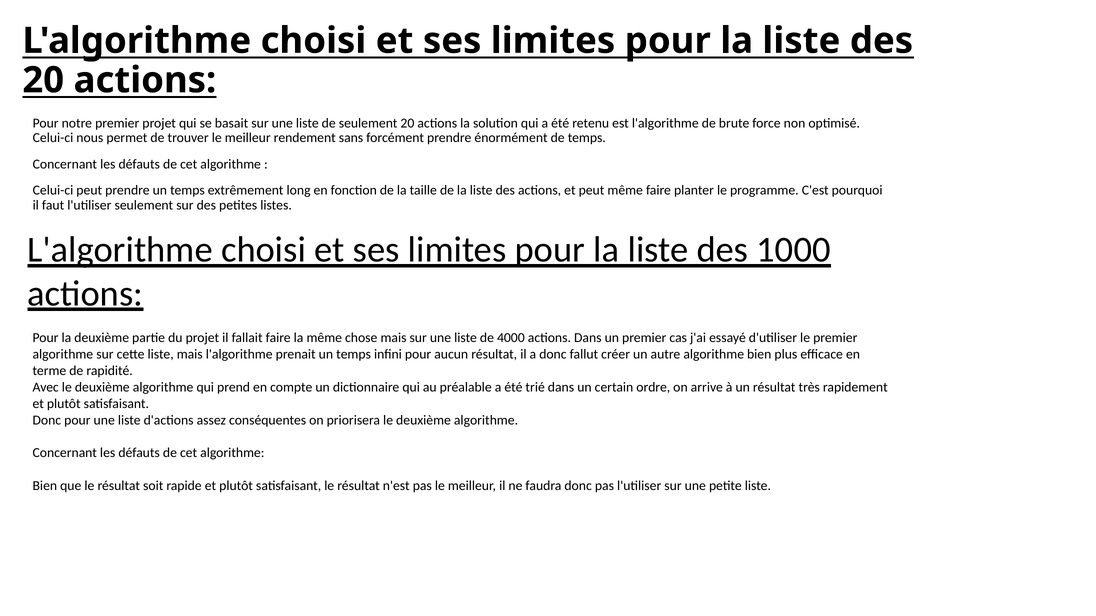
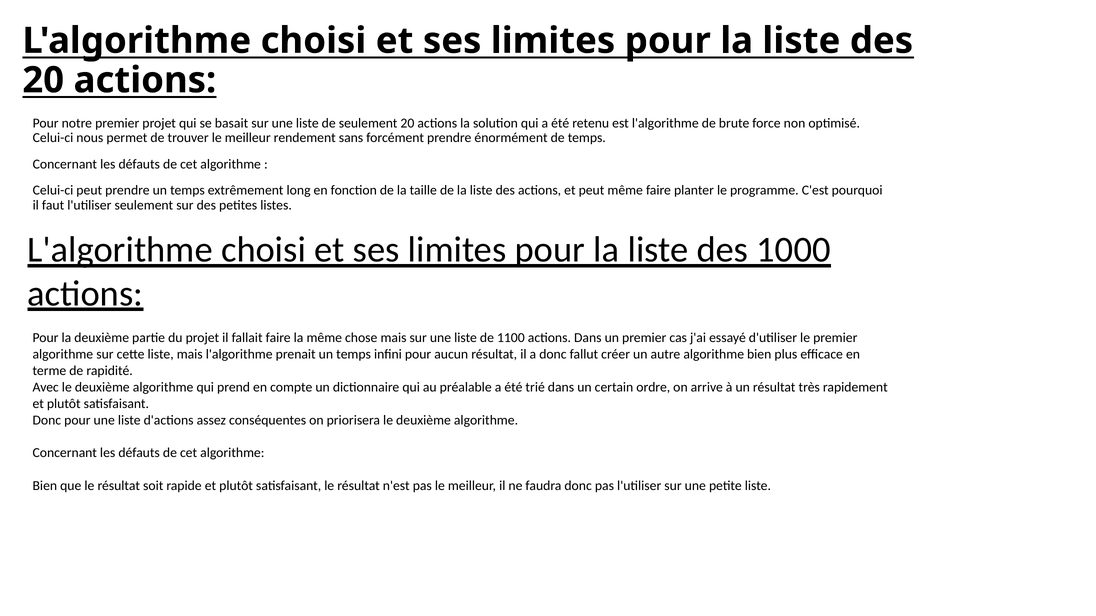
4000: 4000 -> 1100 (511, 338)
